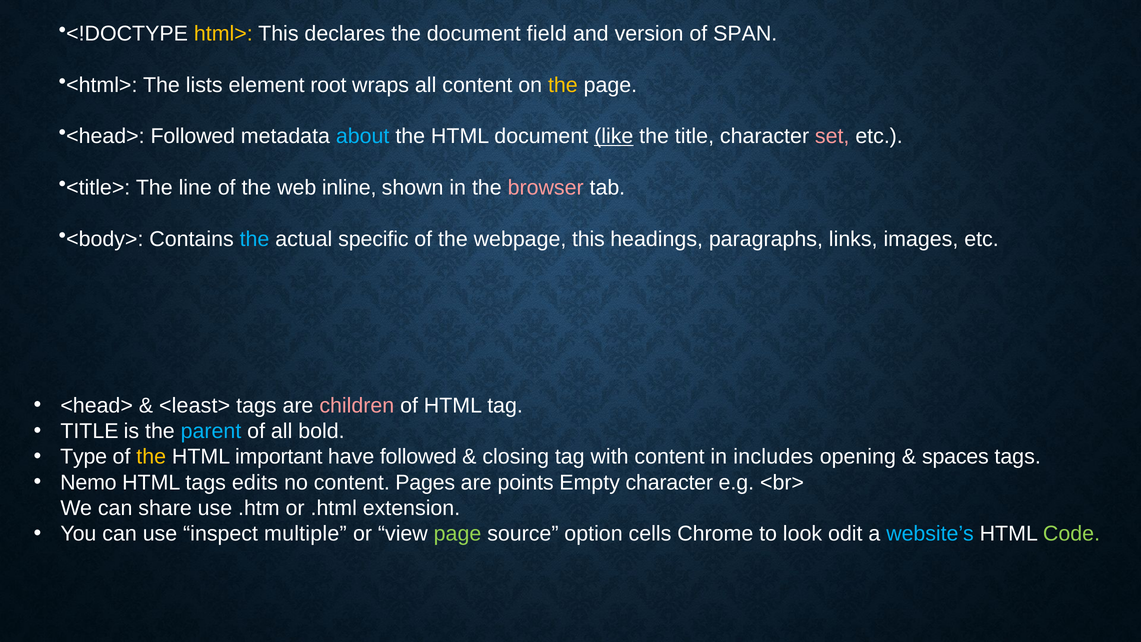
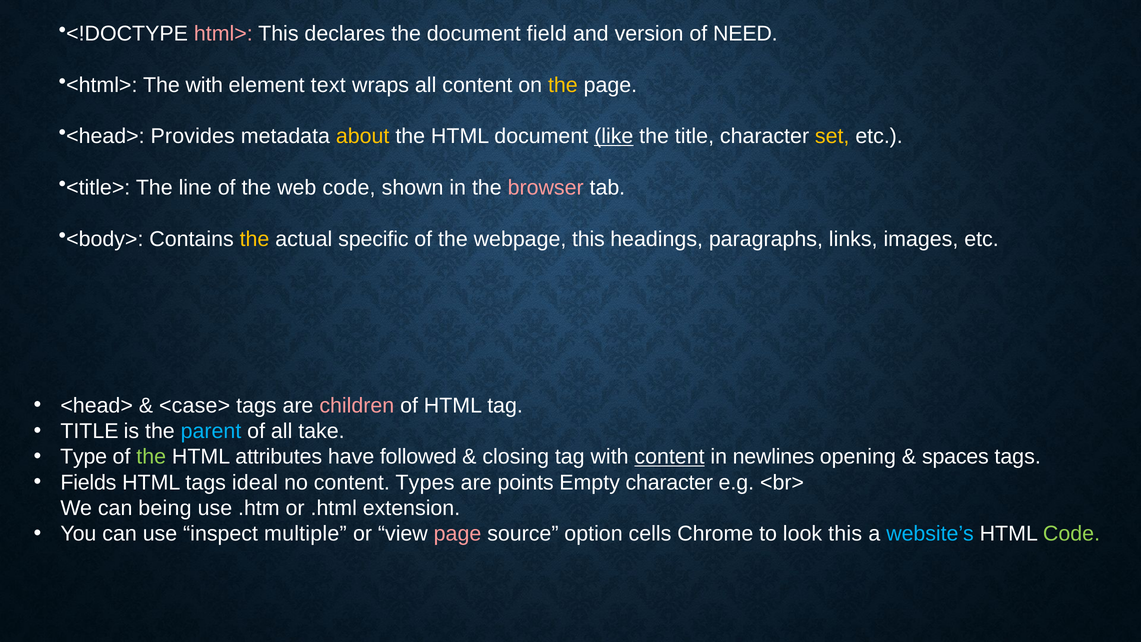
html> colour: yellow -> pink (223, 34)
SPAN: SPAN -> NEED (745, 34)
The lists: lists -> with (204, 85)
root: root -> text (328, 85)
Followed: Followed -> Provides (193, 136)
about colour: light blue -> yellow (363, 136)
set colour: pink -> yellow (832, 136)
web inline: inline -> code (349, 188)
the colour: light blue -> yellow (255, 239)
<least>: <least> -> <case> (195, 405)
bold: bold -> take (321, 431)
the colour: yellow -> light green (151, 457)
important: important -> attributes (279, 457)
content underline: none -> present (670, 457)
includes: includes -> newlines (774, 457)
Nemo: Nemo -> Fields (88, 482)
edits: edits -> ideal (255, 482)
Pages: Pages -> Types (425, 482)
share: share -> being (165, 508)
page colour: light green -> pink (458, 534)
look odit: odit -> this (845, 534)
